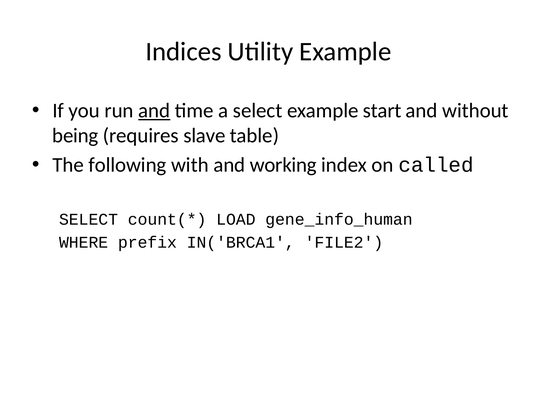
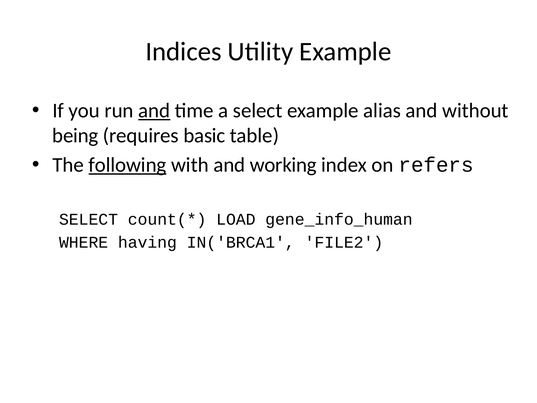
start: start -> alias (382, 111)
slave: slave -> basic (204, 136)
following underline: none -> present (127, 165)
called: called -> refers (436, 165)
prefix: prefix -> having (147, 242)
